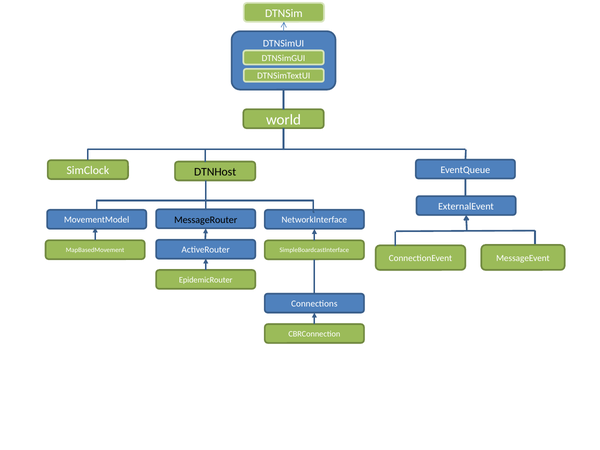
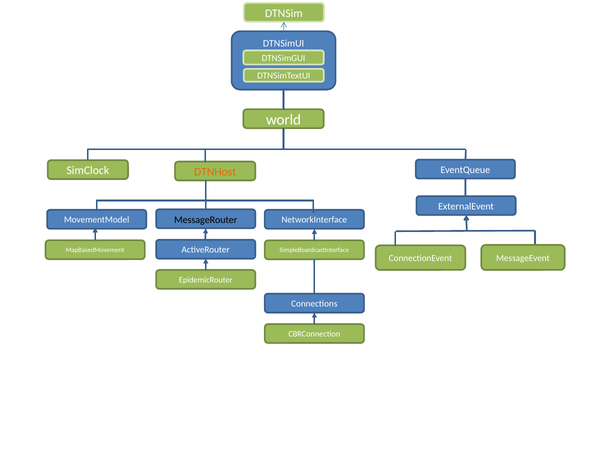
DTNHost colour: black -> orange (215, 172)
